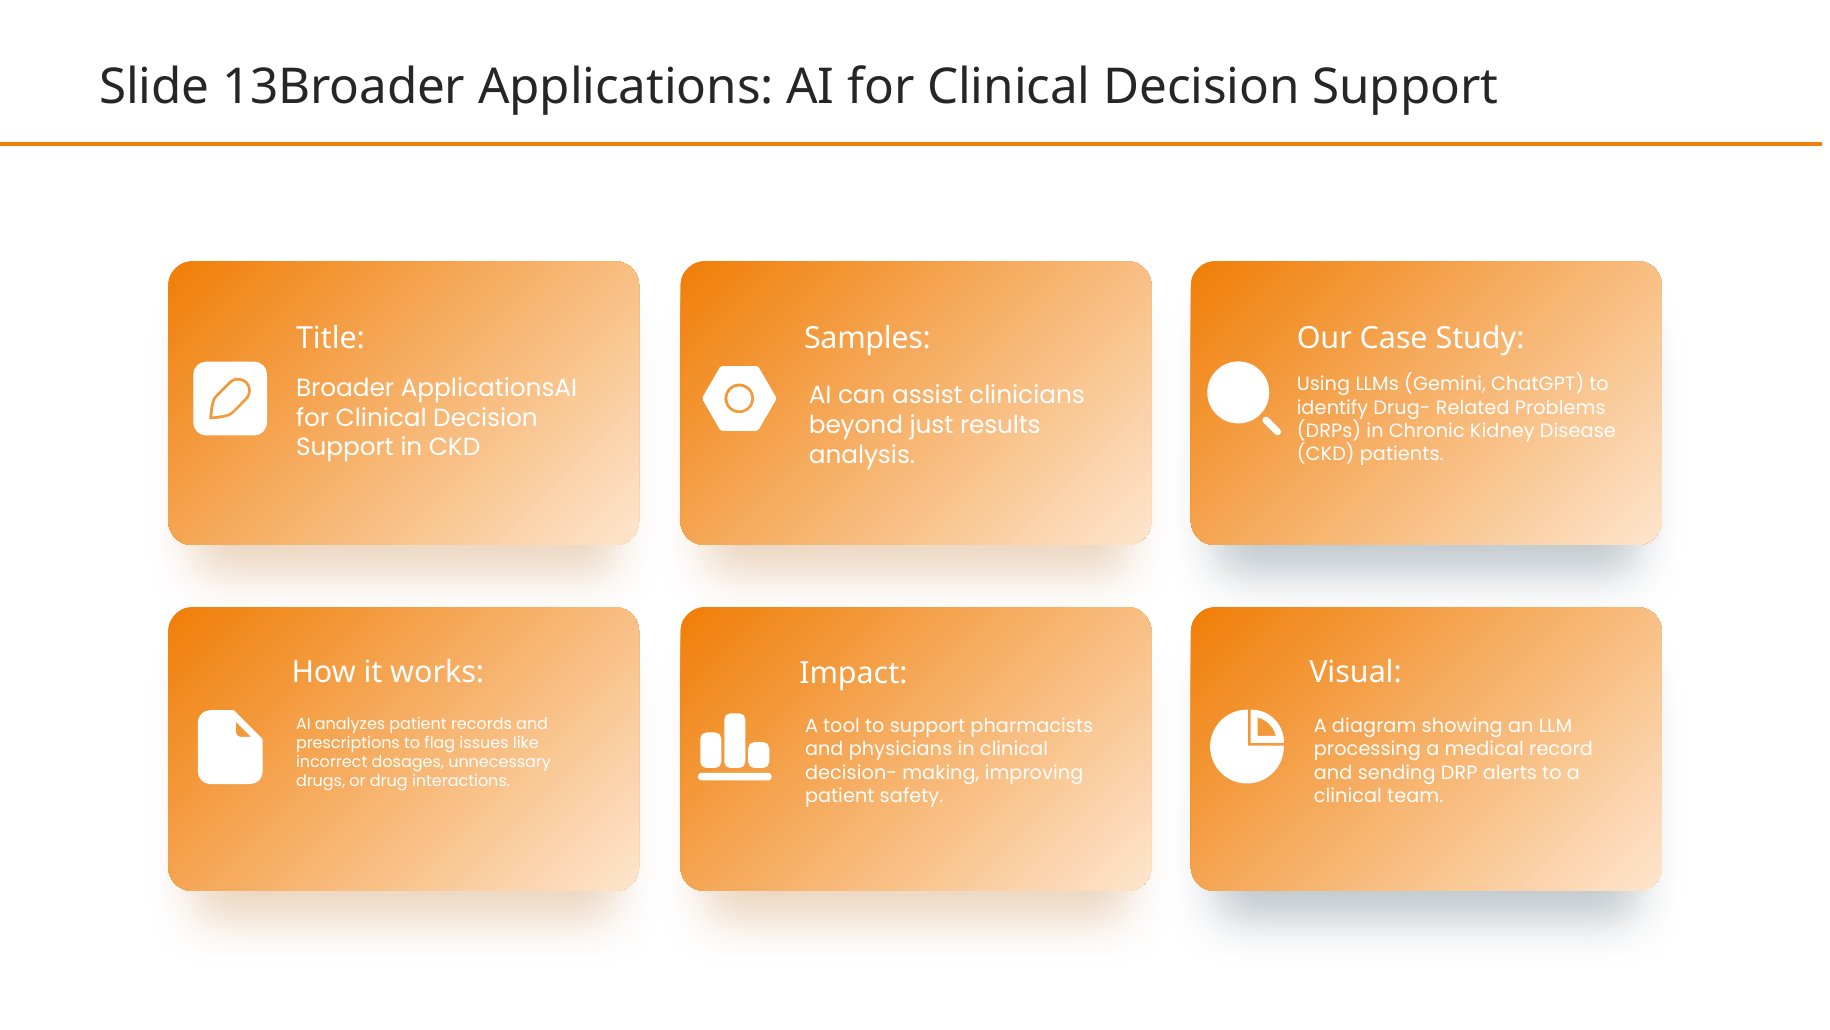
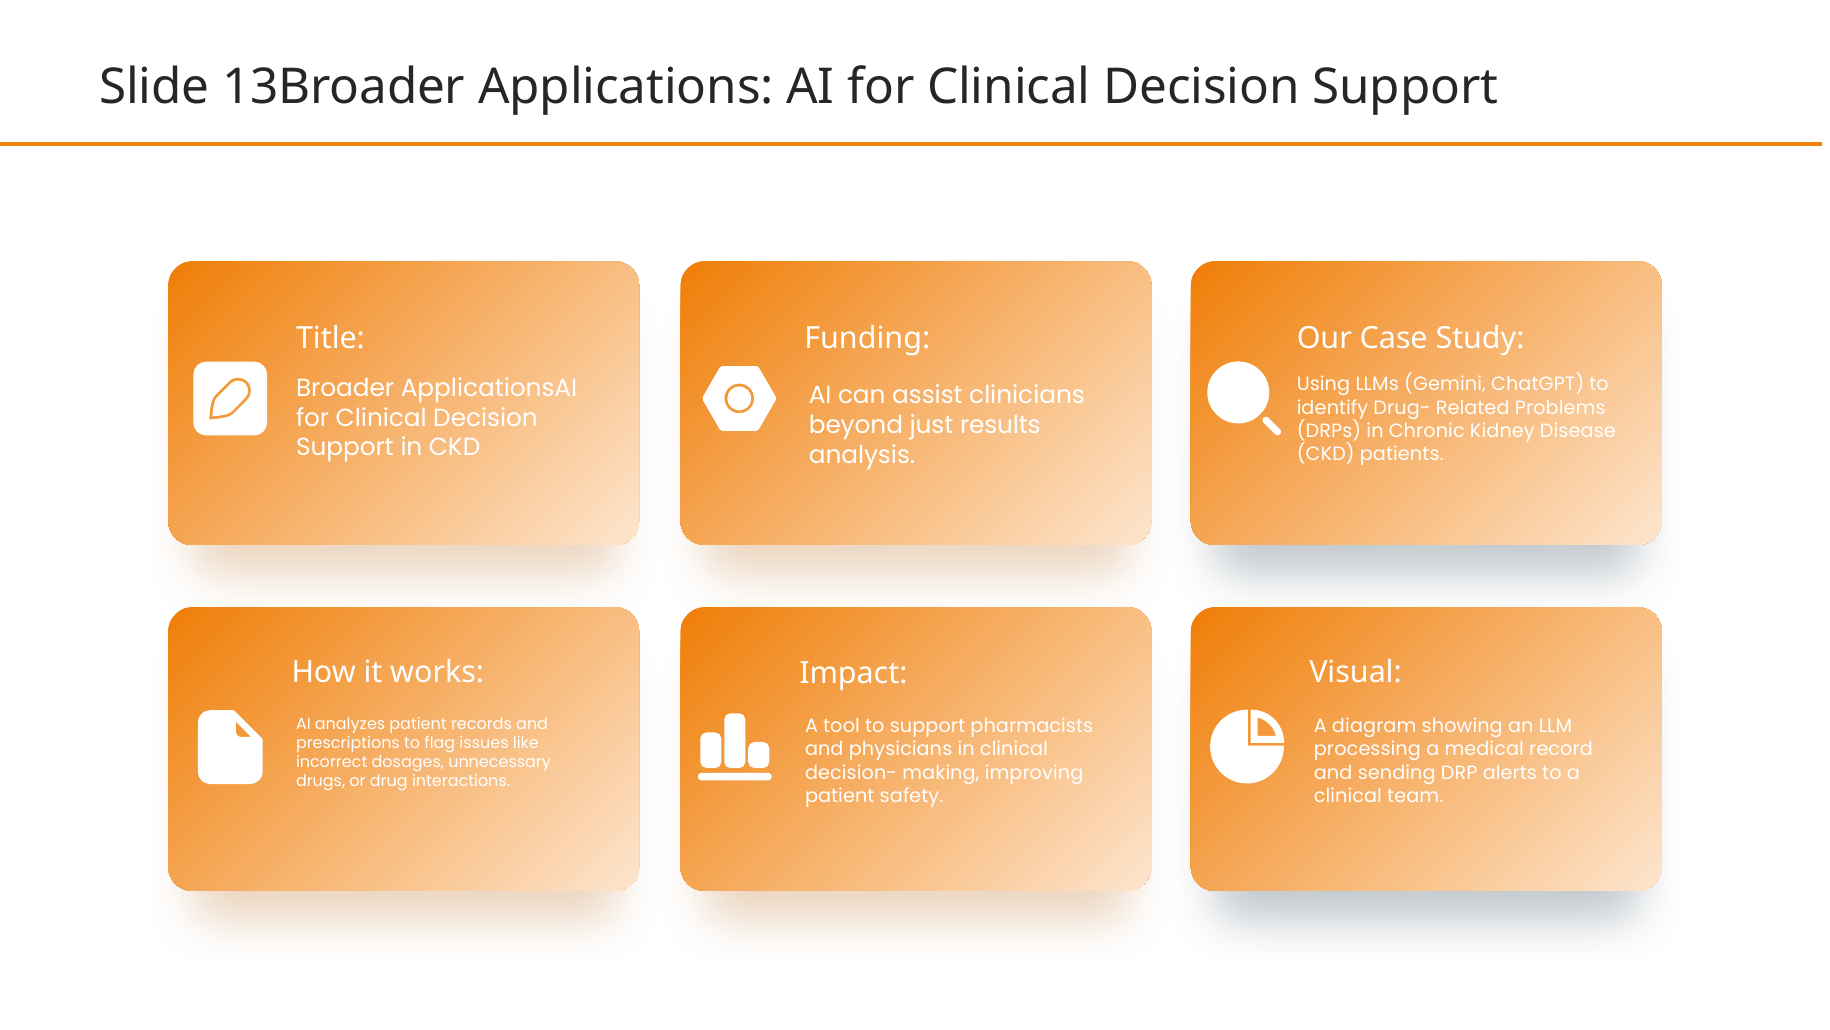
Samples: Samples -> Funding (867, 338)
